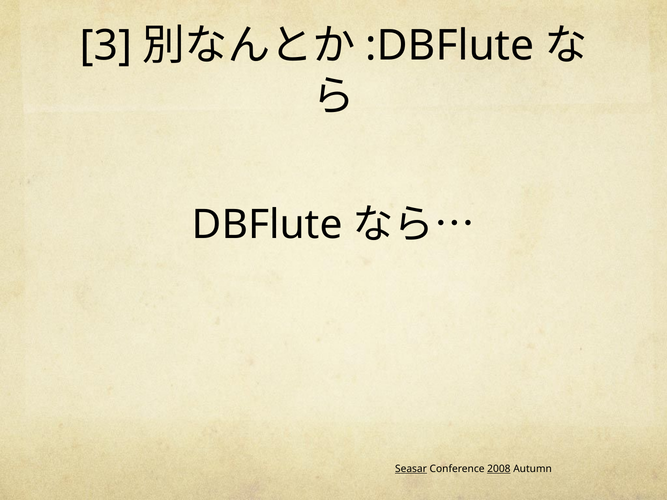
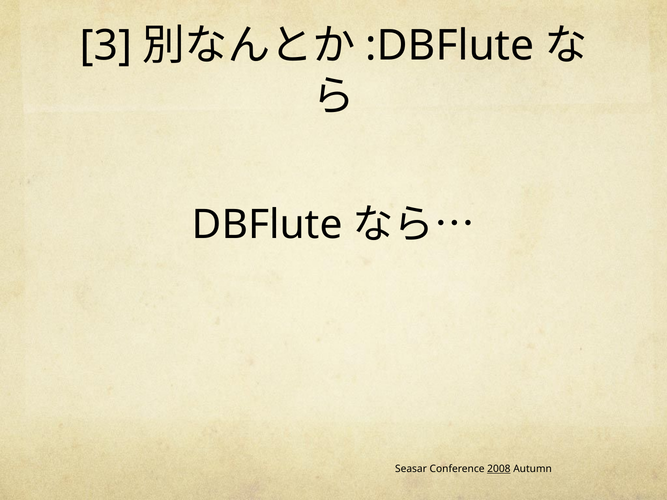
Seasar underline: present -> none (411, 469)
